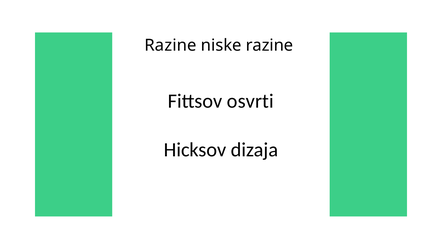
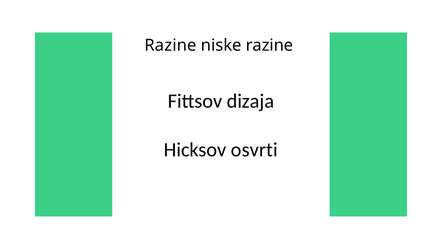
osvrti: osvrti -> dizaja (250, 101)
dizaja: dizaja -> osvrti (254, 150)
